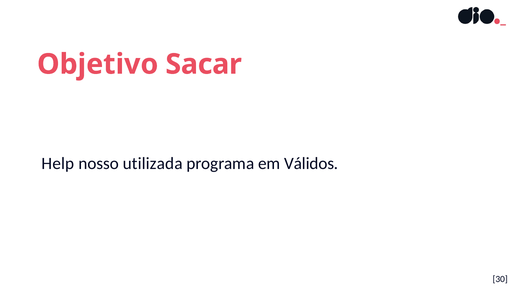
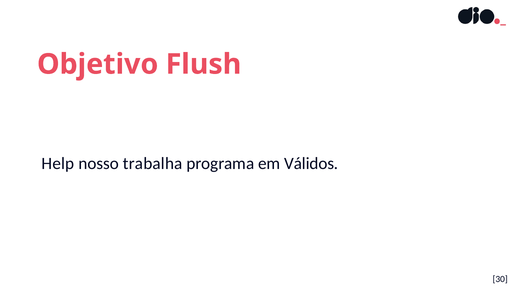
Sacar: Sacar -> Flush (203, 64)
utilizada: utilizada -> trabalha (153, 163)
